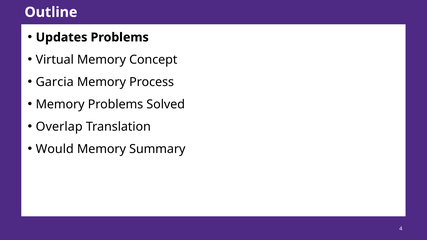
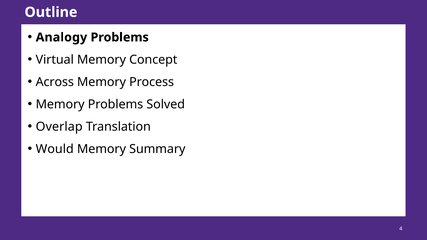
Updates: Updates -> Analogy (61, 37)
Garcia: Garcia -> Across (55, 82)
